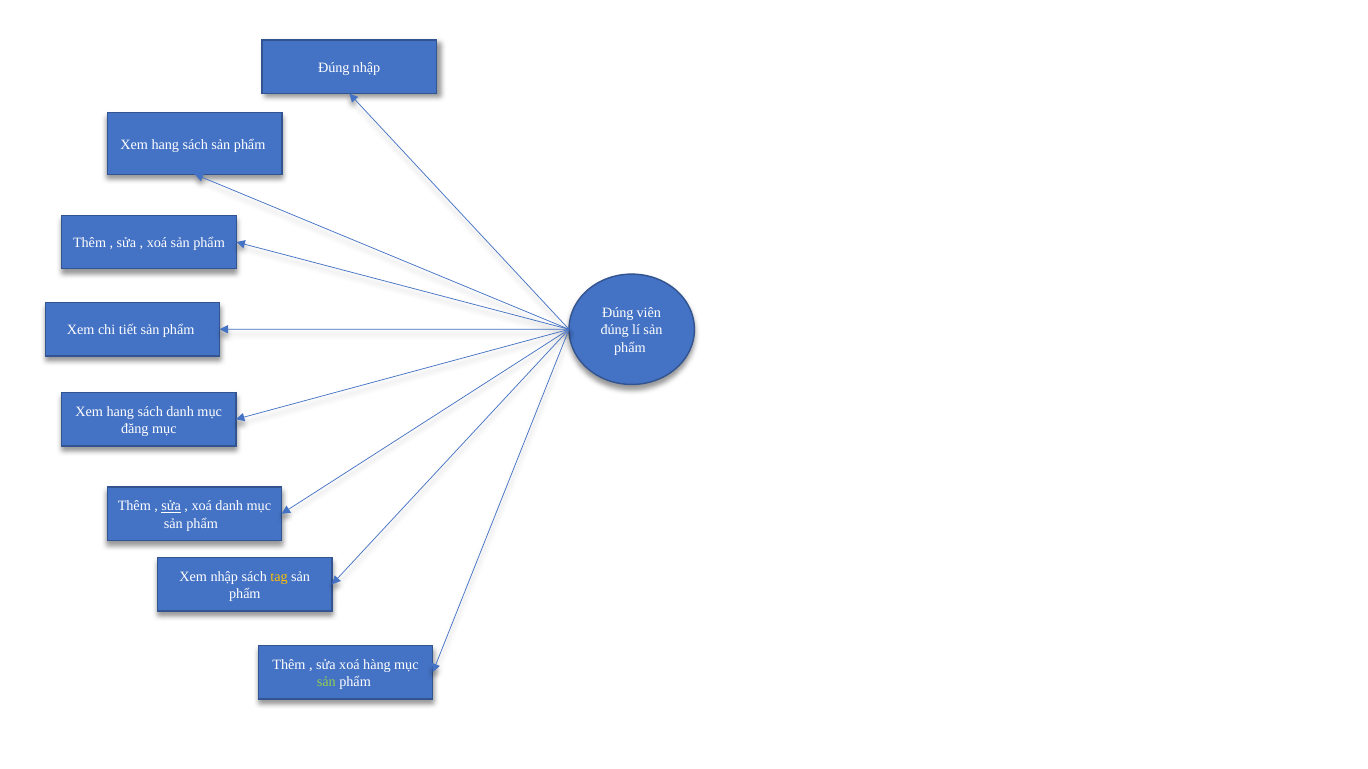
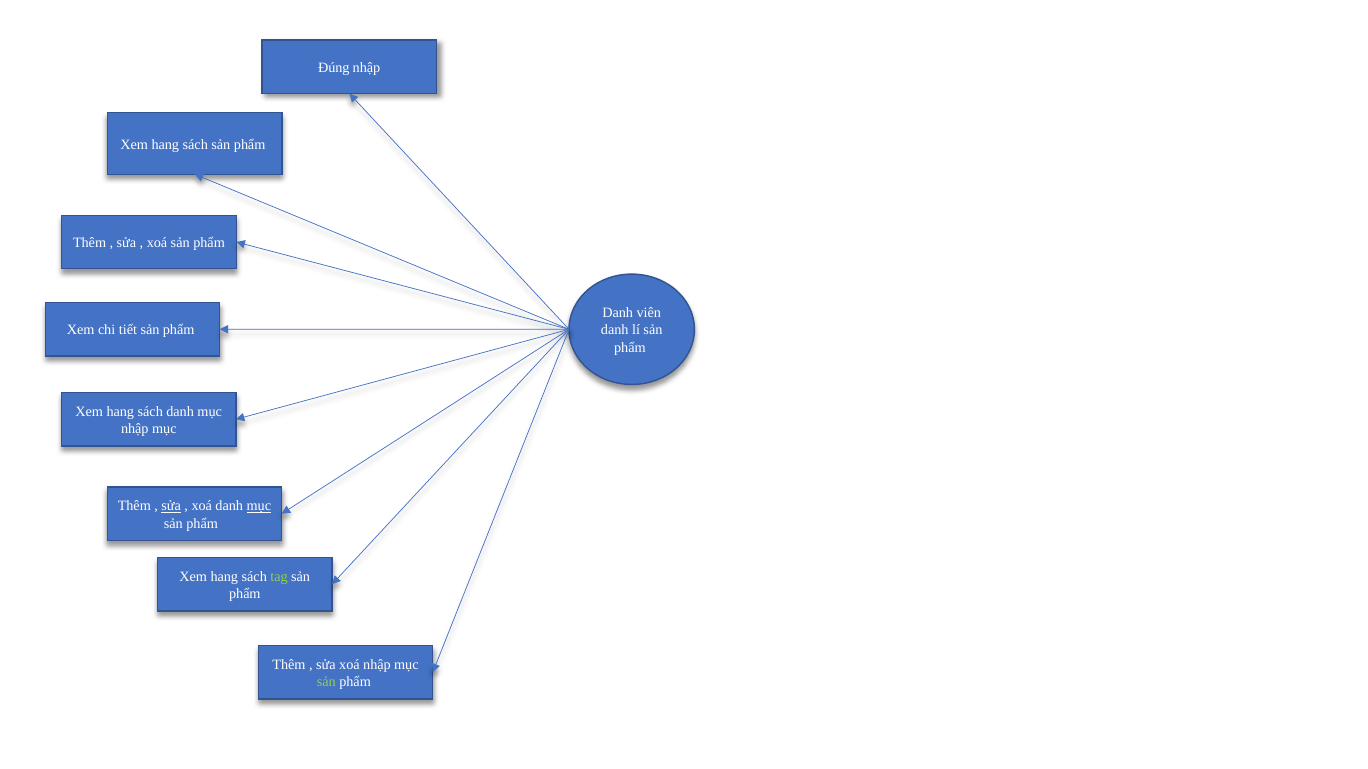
Đúng: Đúng -> Danh (618, 313)
đúng: đúng -> danh (615, 330)
đăng: đăng -> nhập (135, 429)
mục underline: none -> present (259, 507)
nhập: nhập -> hang (224, 577)
tag colour: yellow -> light green (279, 577)
xoá hàng: hàng -> nhập (377, 665)
